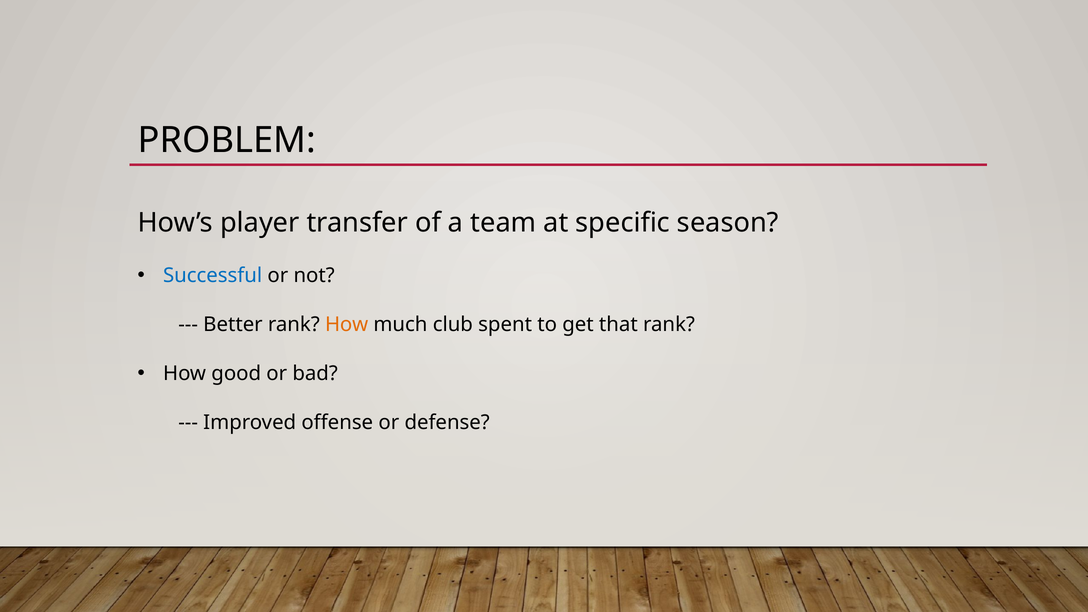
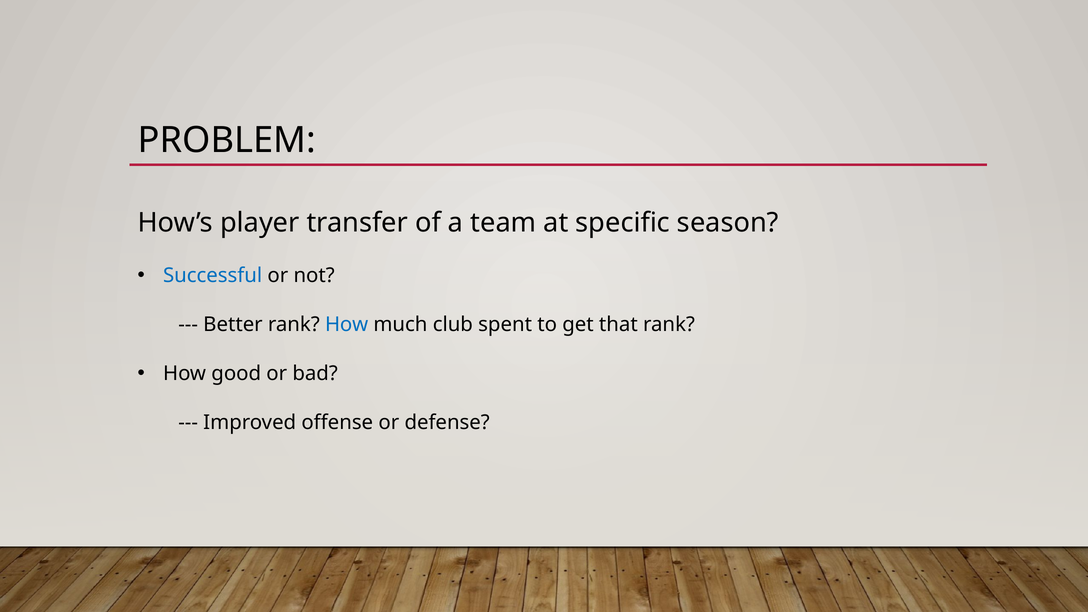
How colour: orange -> blue (347, 324)
